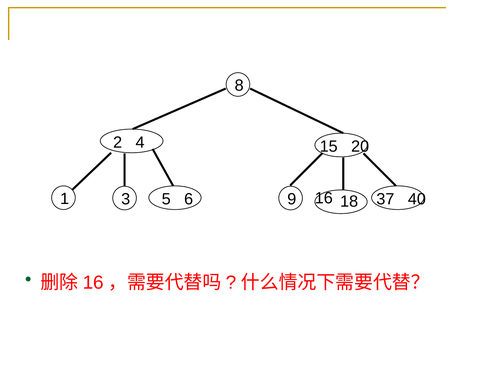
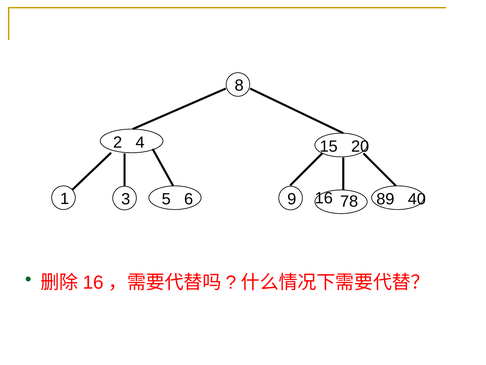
18: 18 -> 78 (349, 201)
37: 37 -> 89 (385, 199)
